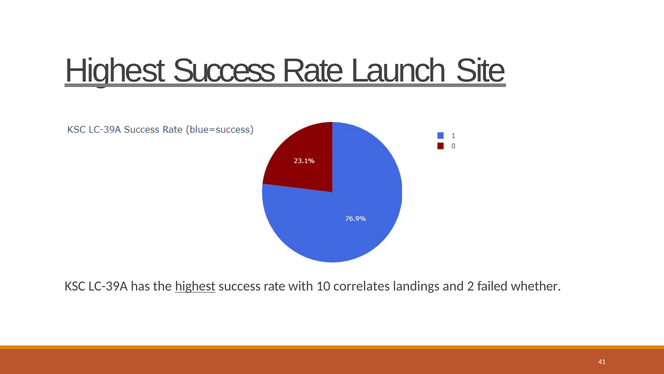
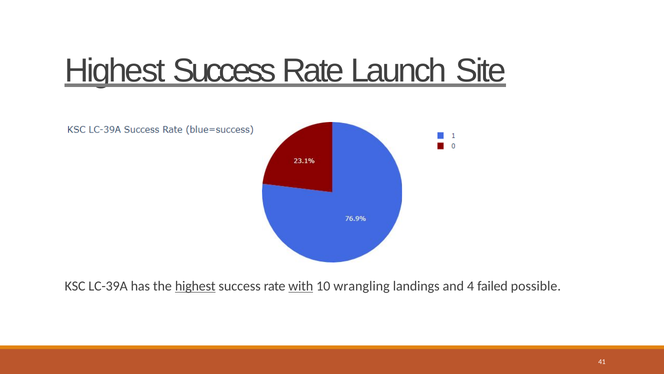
with underline: none -> present (301, 286)
correlates: correlates -> wrangling (362, 286)
2: 2 -> 4 (471, 286)
whether: whether -> possible (536, 286)
